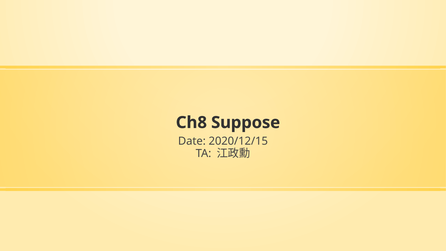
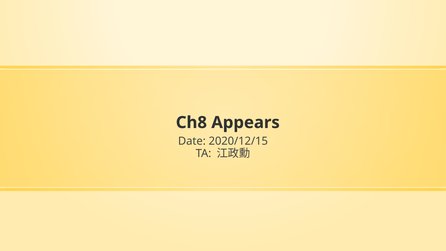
Suppose: Suppose -> Appears (246, 122)
